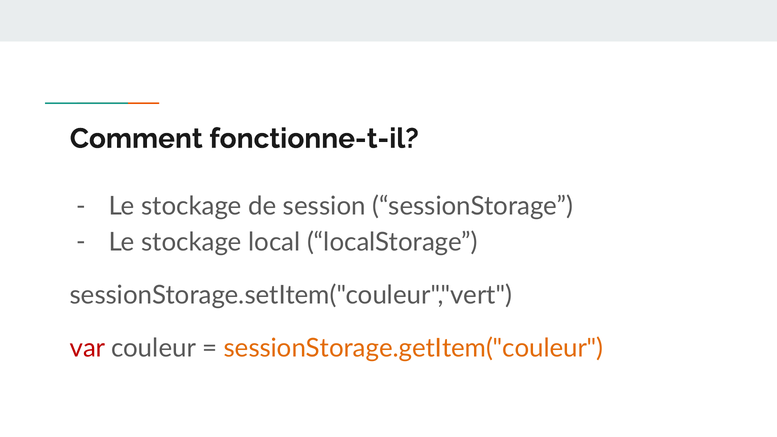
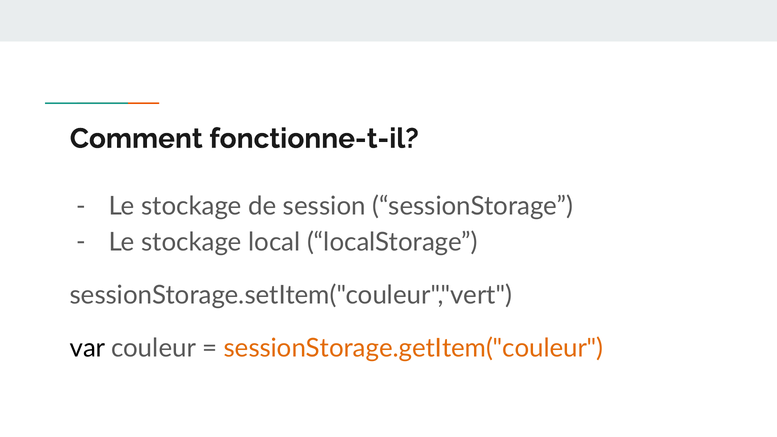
var colour: red -> black (87, 348)
